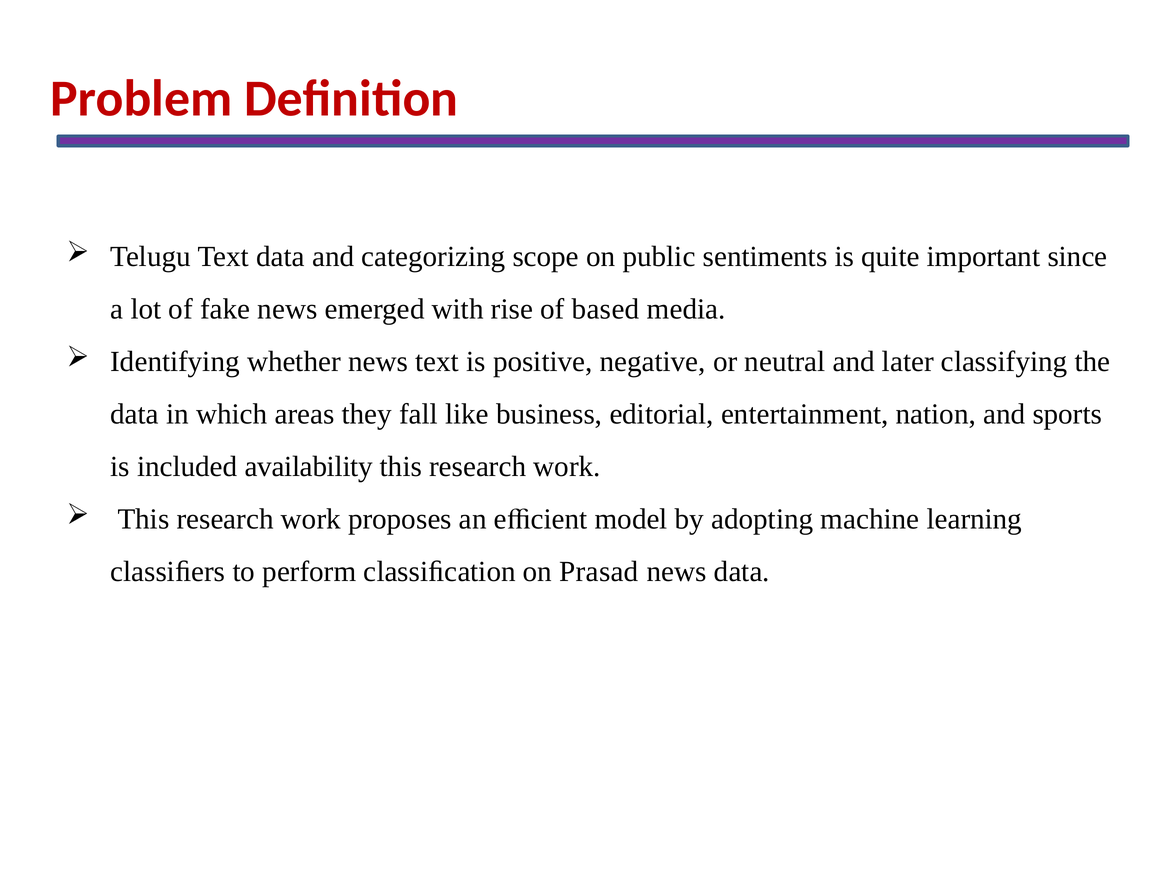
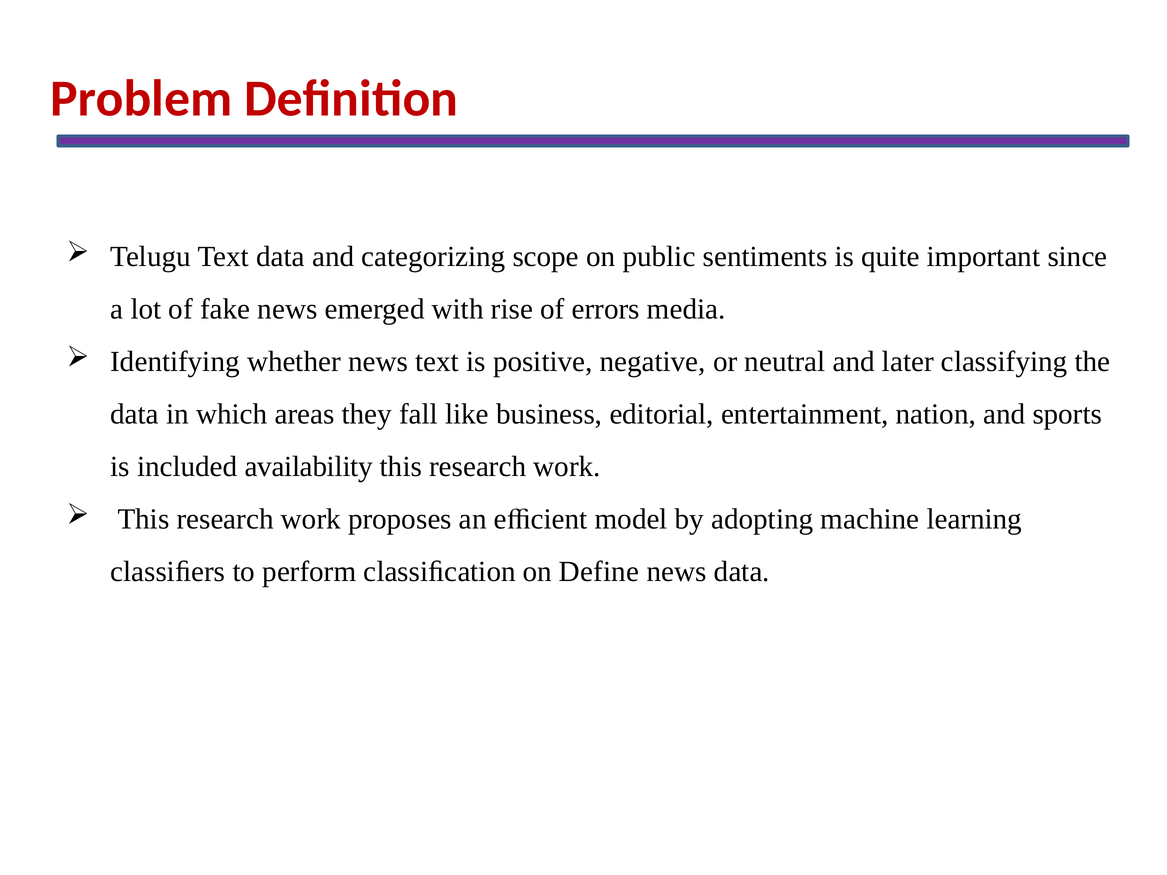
based: based -> errors (606, 309)
Prasad: Prasad -> Define (599, 572)
